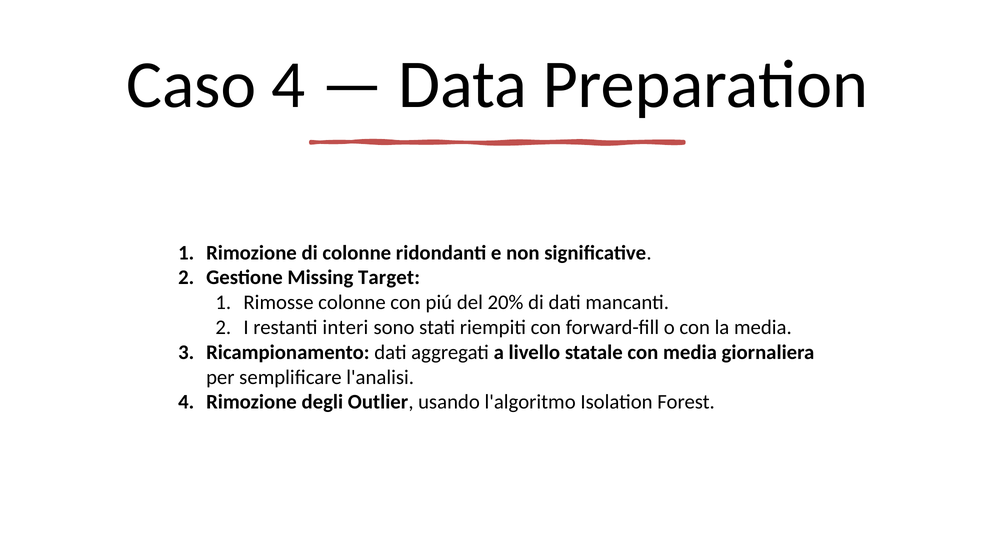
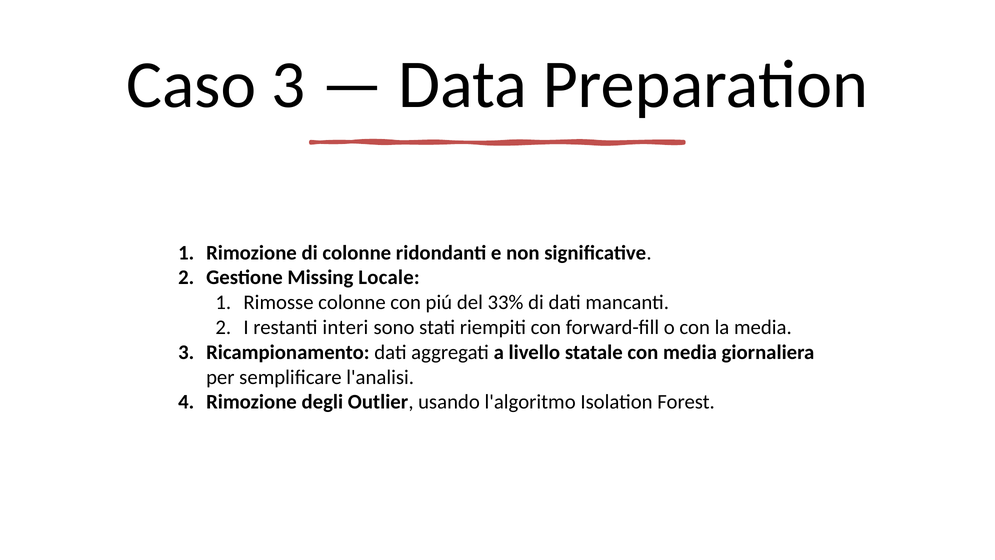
Caso 4: 4 -> 3 (288, 85)
Target: Target -> Locale (389, 278)
20%: 20% -> 33% (506, 302)
